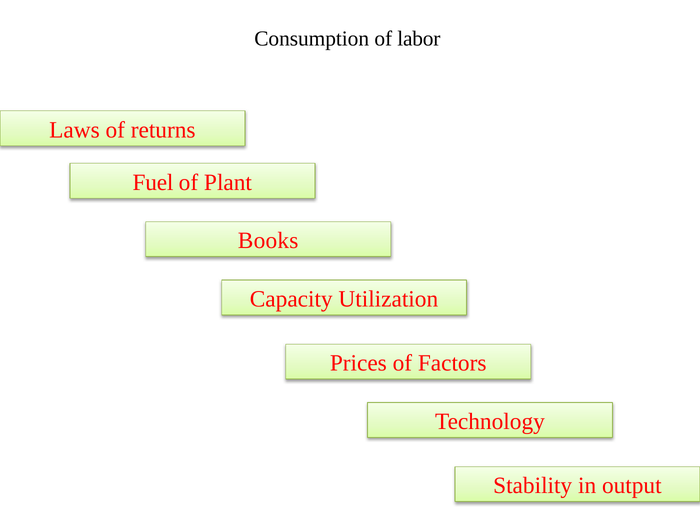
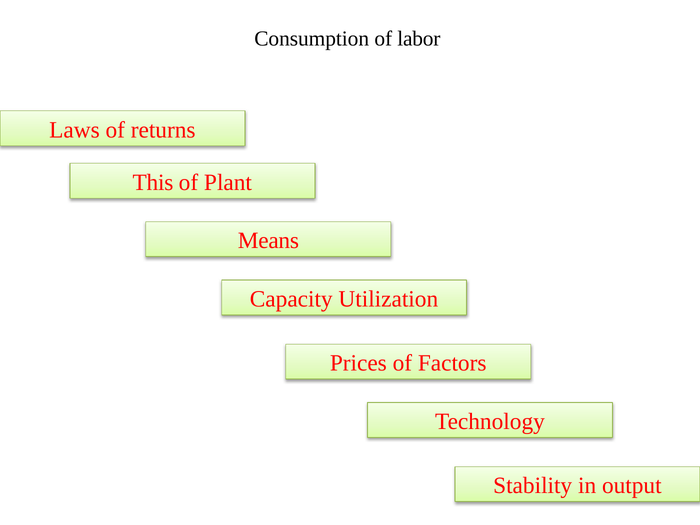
Fuel: Fuel -> This (153, 182)
Books: Books -> Means (268, 241)
